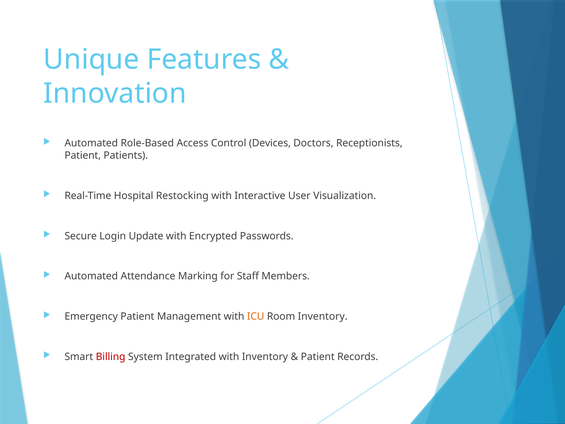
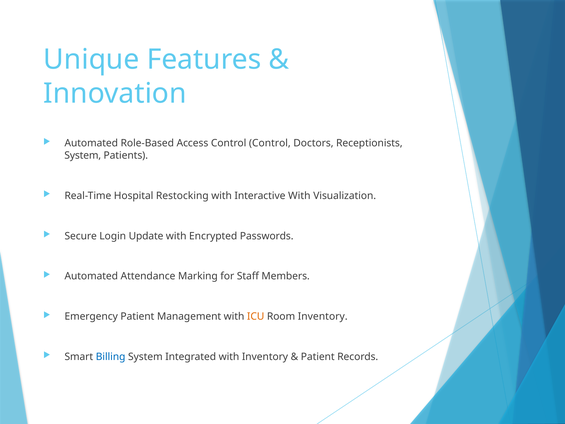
Control Devices: Devices -> Control (270, 143)
Patient: Patient -> System (83, 155)
Interactive User: User -> With (299, 196)
Billing colour: red -> blue (111, 357)
